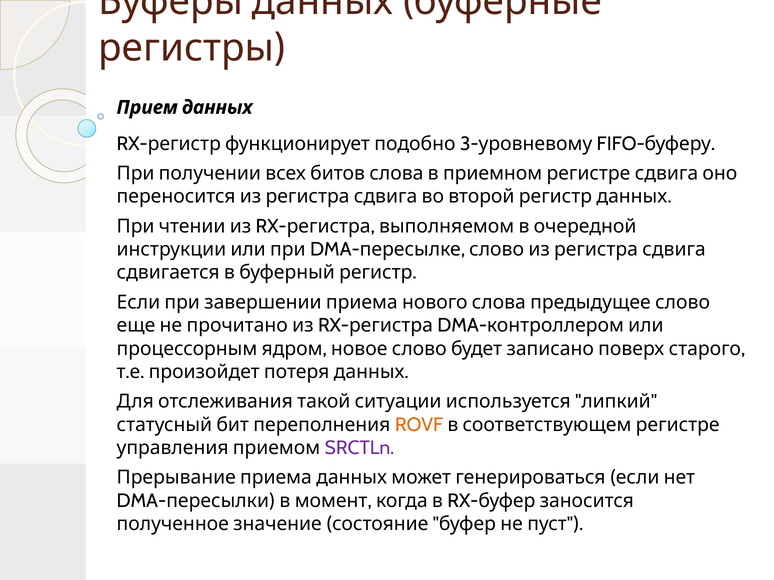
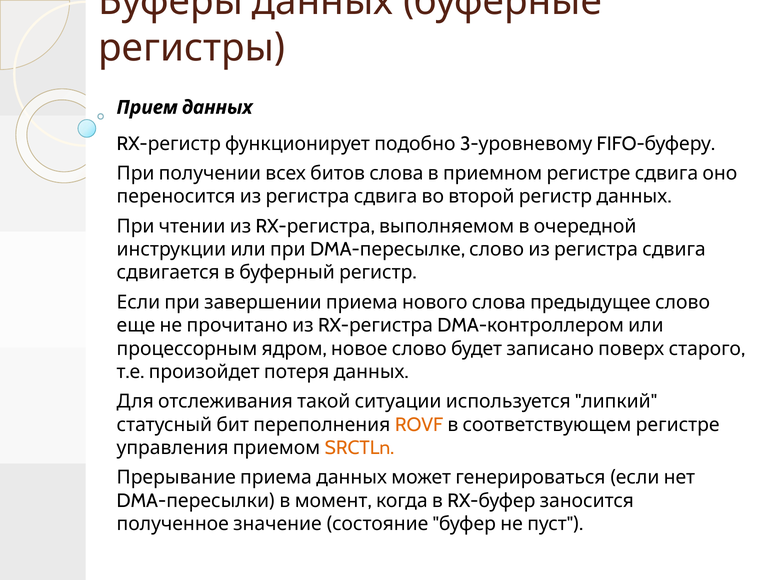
SRCTLn colour: purple -> orange (359, 448)
